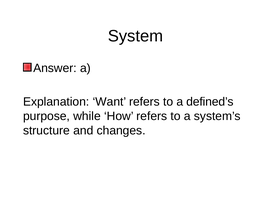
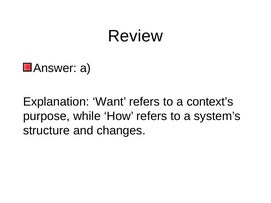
System: System -> Review (135, 36)
defined’s: defined’s -> context’s (210, 102)
